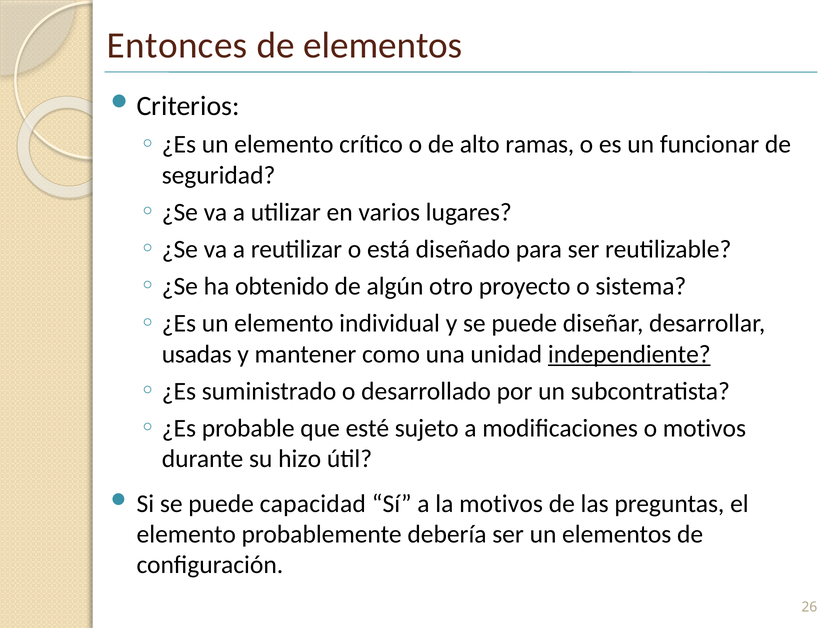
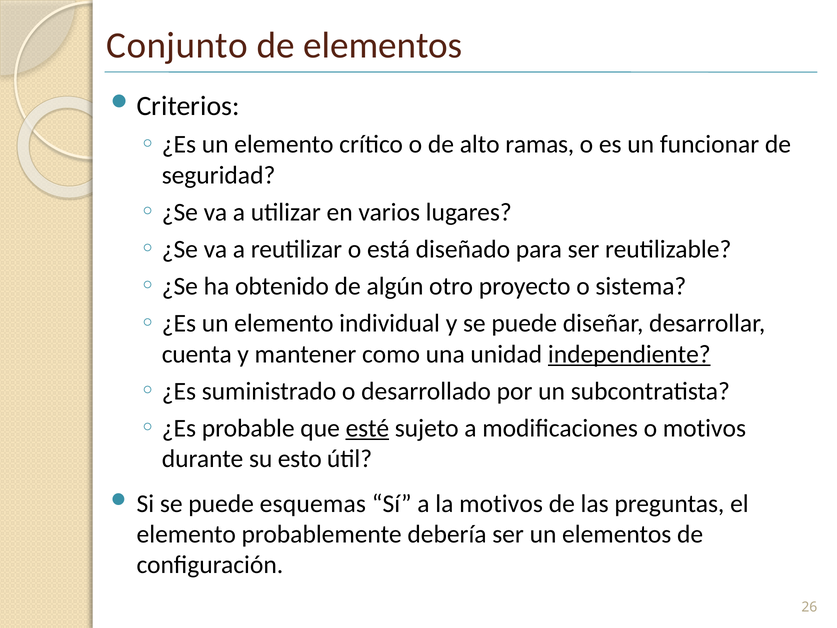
Entonces: Entonces -> Conjunto (177, 46)
usadas: usadas -> cuenta (197, 354)
esté underline: none -> present (367, 428)
hizo: hizo -> esto (300, 459)
capacidad: capacidad -> esquemas (313, 503)
